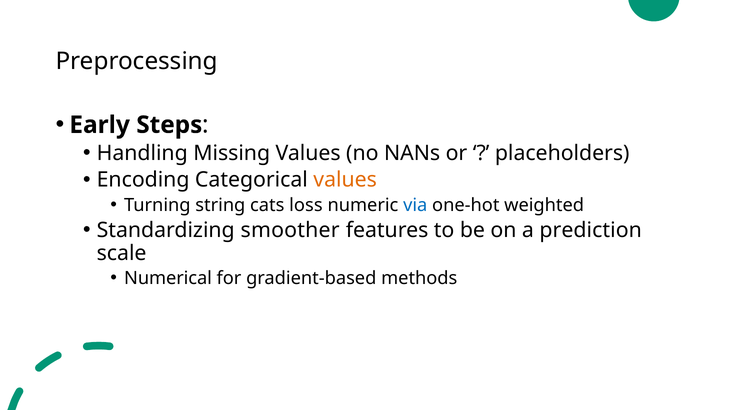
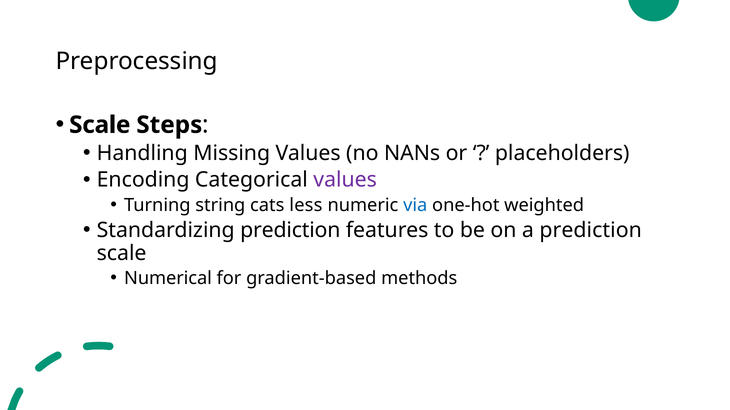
Early: Early -> Scale (100, 125)
values colour: orange -> purple (345, 180)
loss: loss -> less (306, 205)
Standardizing smoother: smoother -> prediction (290, 230)
